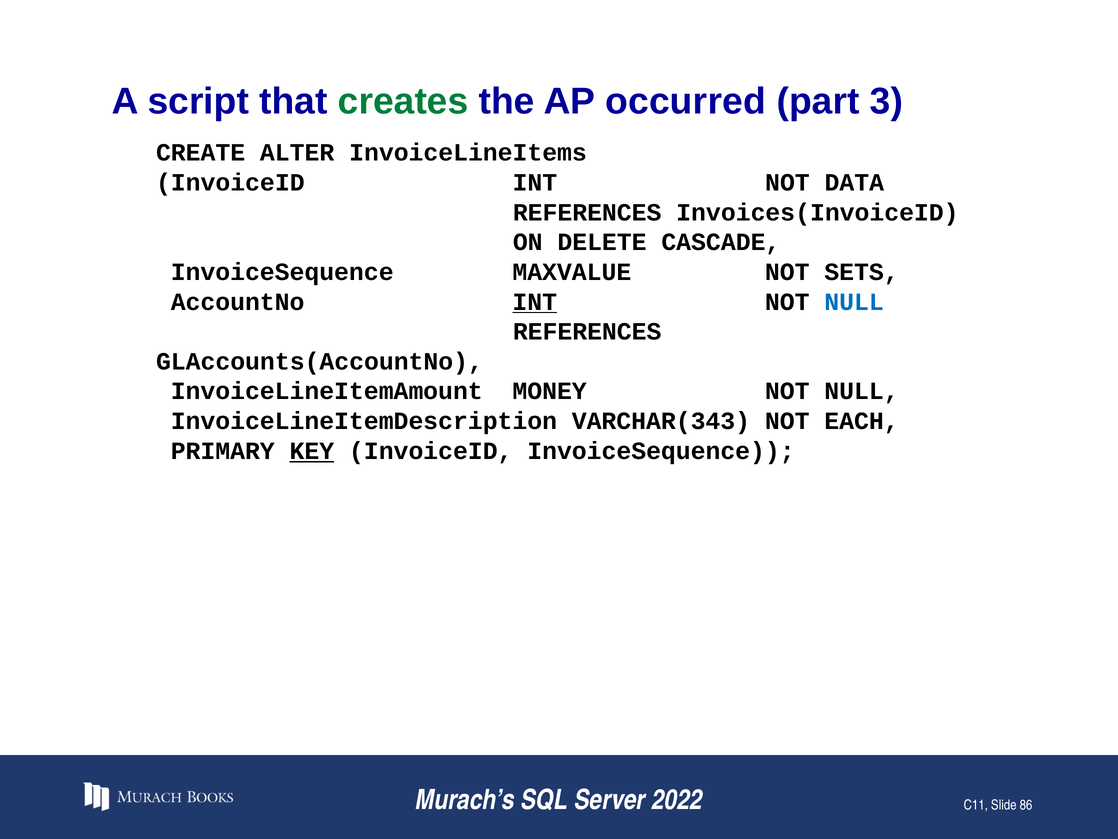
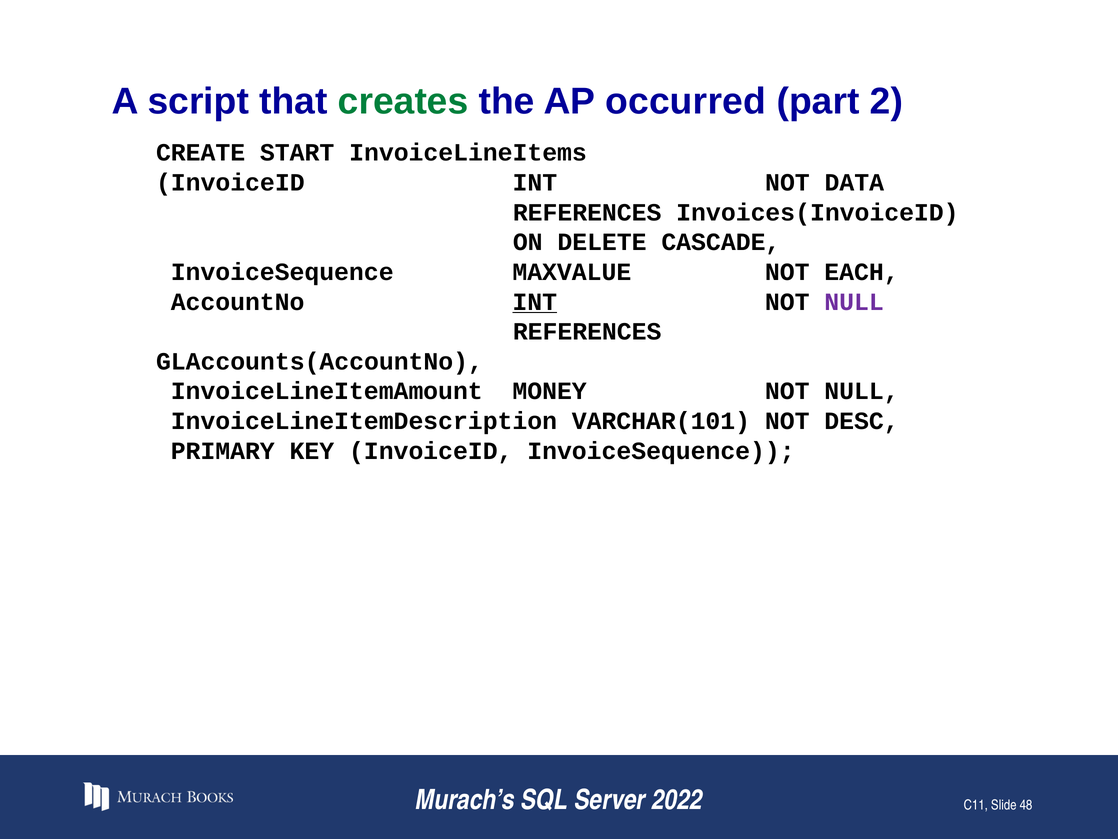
3: 3 -> 2 (886, 102)
ALTER: ALTER -> START (297, 153)
SETS: SETS -> EACH (862, 272)
NULL colour: blue -> purple (854, 302)
VARCHAR(343: VARCHAR(343 -> VARCHAR(101 (661, 421)
EACH: EACH -> DESC (862, 421)
KEY underline: present -> none (312, 451)
86: 86 -> 48 (1026, 804)
